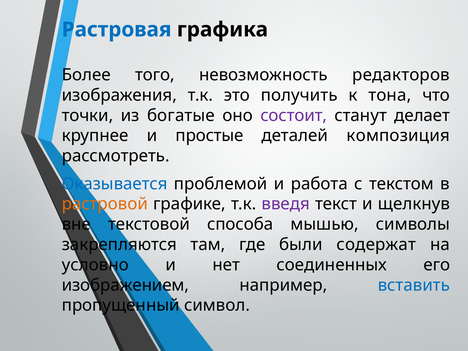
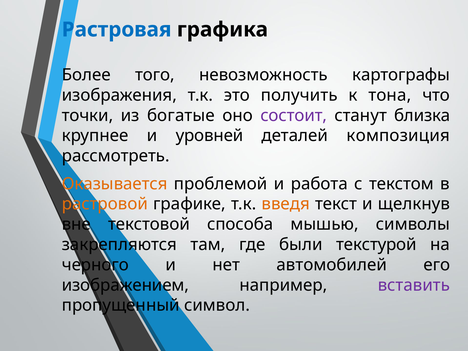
редакторов: редакторов -> картографы (401, 75)
делает: делает -> близка (422, 115)
простые: простые -> уровней (210, 136)
Оказывается colour: blue -> orange (115, 184)
введя colour: purple -> orange (286, 204)
содержат: содержат -> текстурой (376, 245)
условно: условно -> черного (95, 265)
соединенных: соединенных -> автомобилей (332, 265)
вставить colour: blue -> purple (414, 285)
